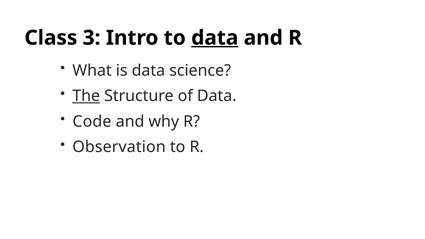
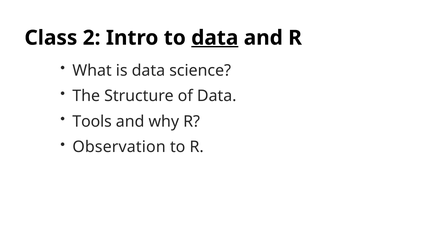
3: 3 -> 2 (92, 38)
The underline: present -> none (86, 96)
Code: Code -> Tools (92, 122)
